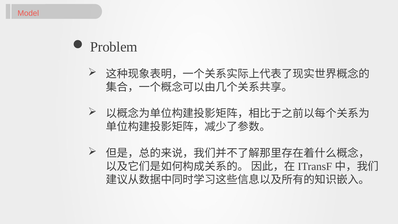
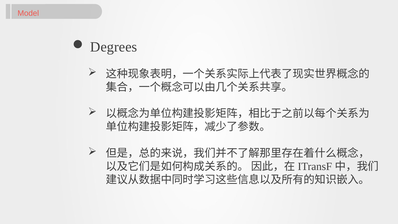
Problem: Problem -> Degrees (114, 47)
